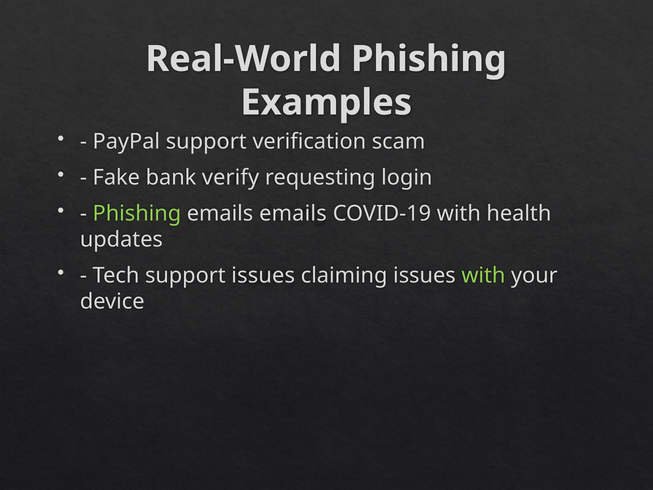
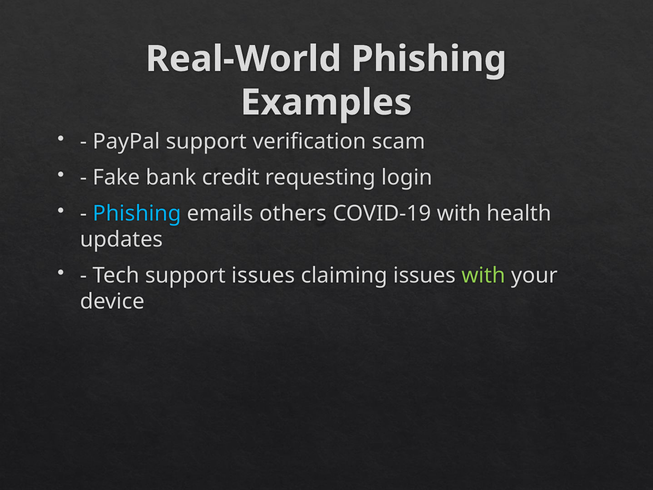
verify: verify -> credit (231, 177)
Phishing colour: light green -> light blue (137, 213)
emails emails: emails -> others (293, 213)
